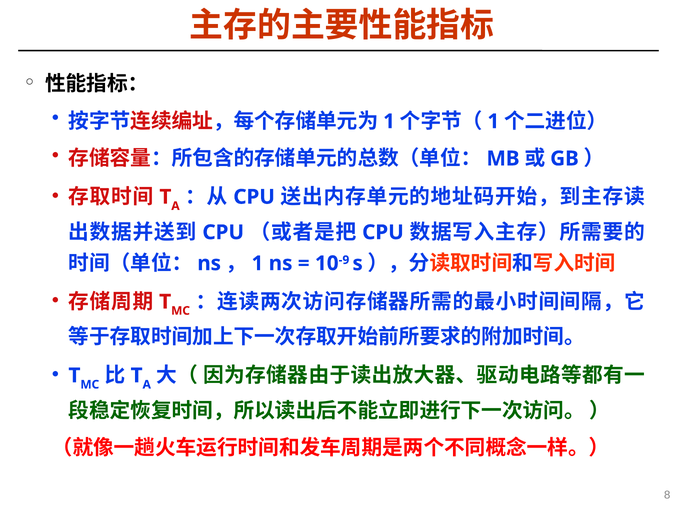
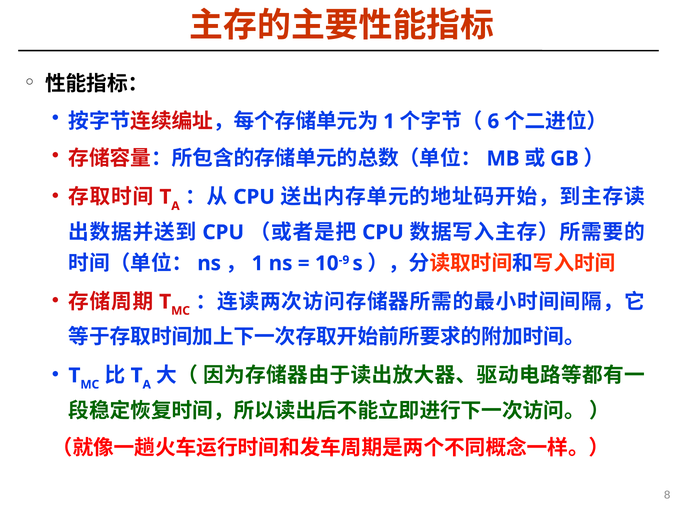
1: 1 -> 6 (493, 121)
